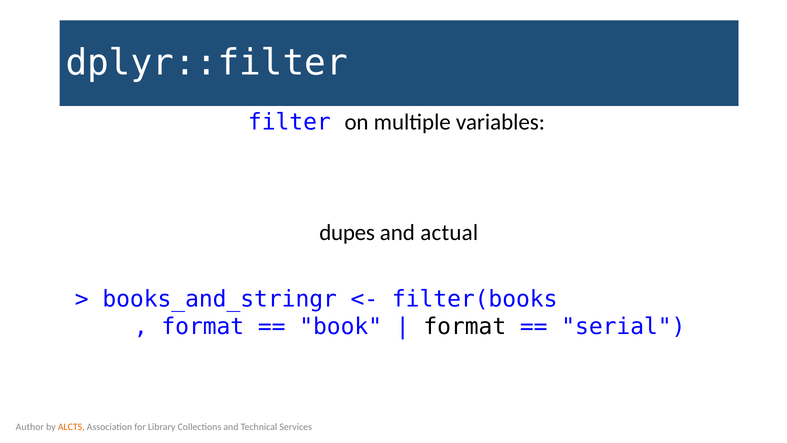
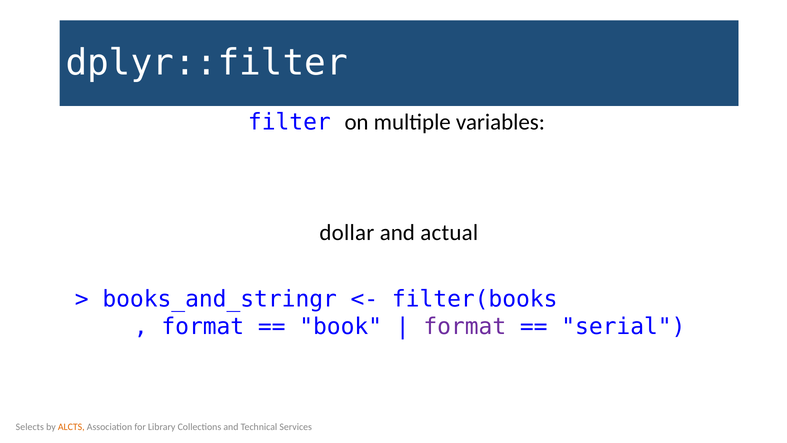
dupes: dupes -> dollar (347, 232)
format colour: black -> purple (465, 326)
Author: Author -> Selects (30, 427)
